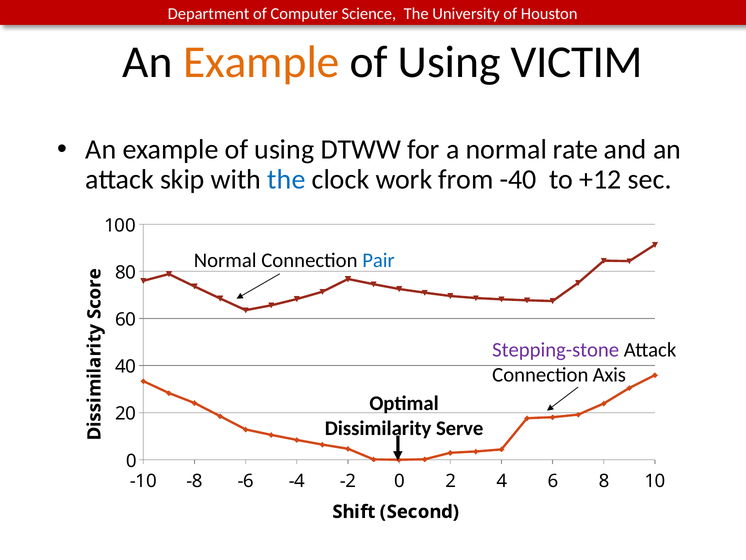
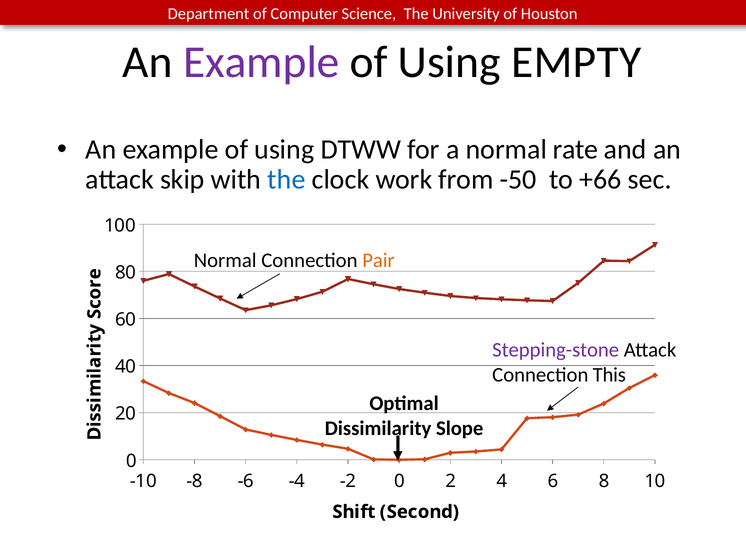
Example colour: orange -> purple (261, 62)
VICTIM: VICTIM -> EMPTY (576, 62)
-40: -40 -> -50 (518, 179)
+12: +12 -> +66 (600, 179)
Pair colour: blue -> orange (378, 260)
Axis: Axis -> This (609, 374)
Serve: Serve -> Slope (460, 428)
